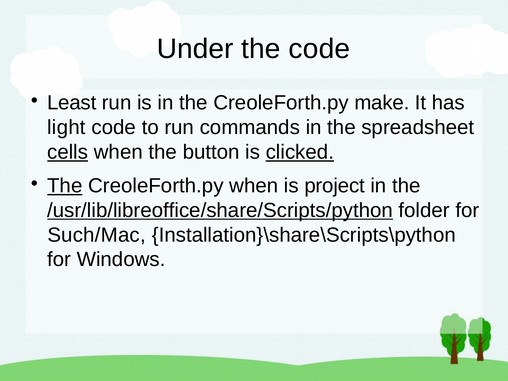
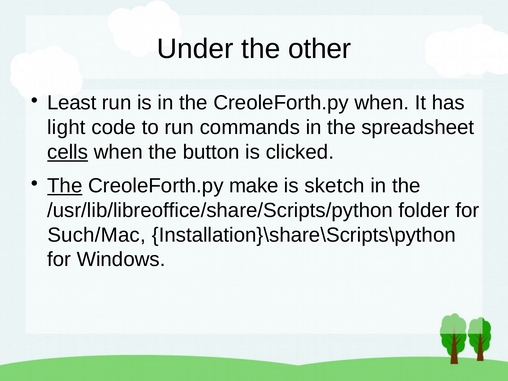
the code: code -> other (320, 49)
CreoleForth.py make: make -> when (382, 103)
clicked underline: present -> none (300, 152)
CreoleForth.py when: when -> make (254, 186)
project: project -> sketch (334, 186)
/usr/lib/libreoffice/share/Scripts/python underline: present -> none (220, 210)
